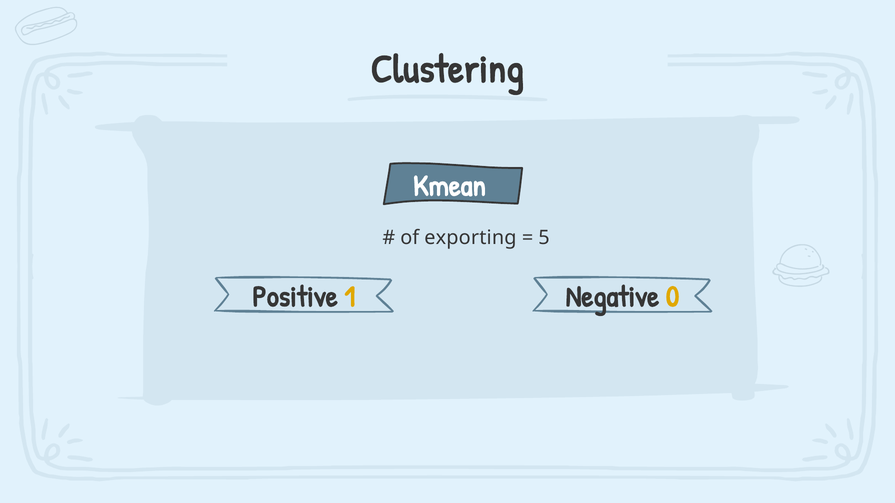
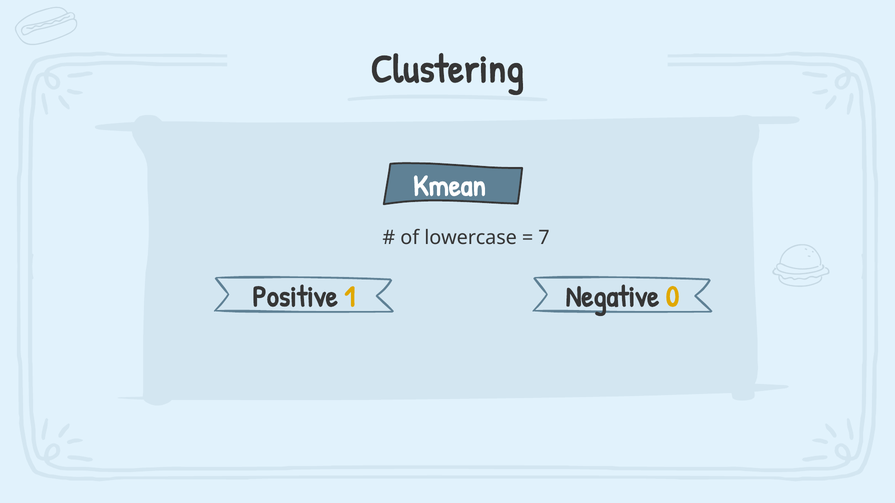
exporting: exporting -> lowercase (471, 238)
5: 5 -> 7 (544, 238)
